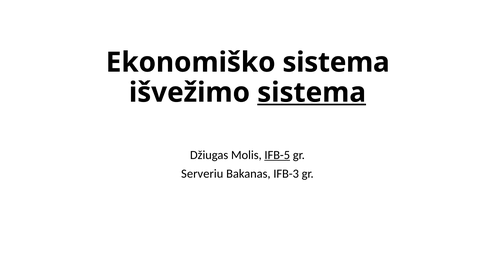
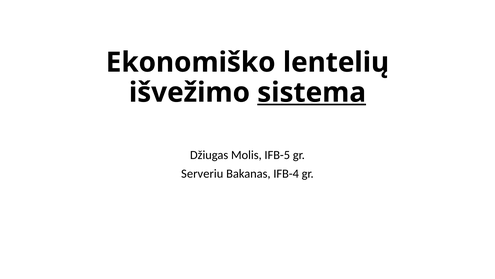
Ekonomiško sistema: sistema -> lentelių (336, 62)
IFB-5 underline: present -> none (277, 155)
IFB-3: IFB-3 -> IFB-4 (286, 173)
